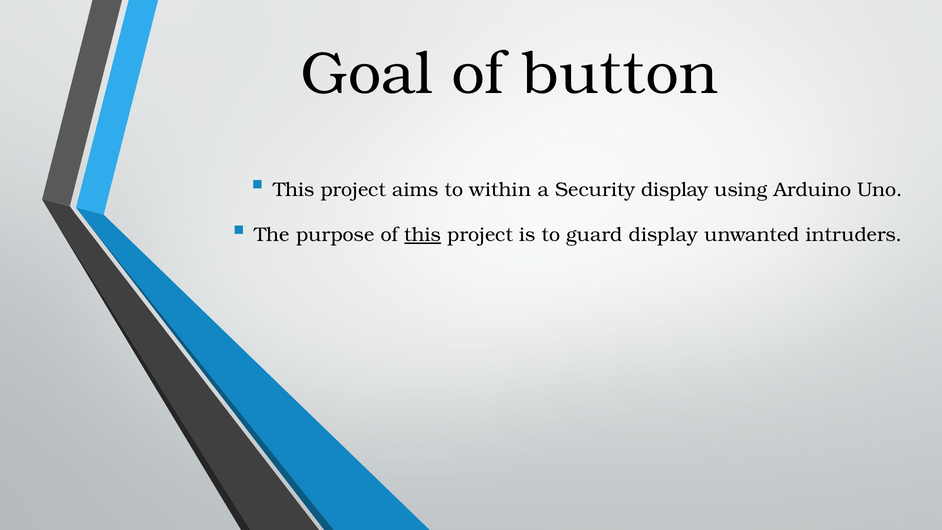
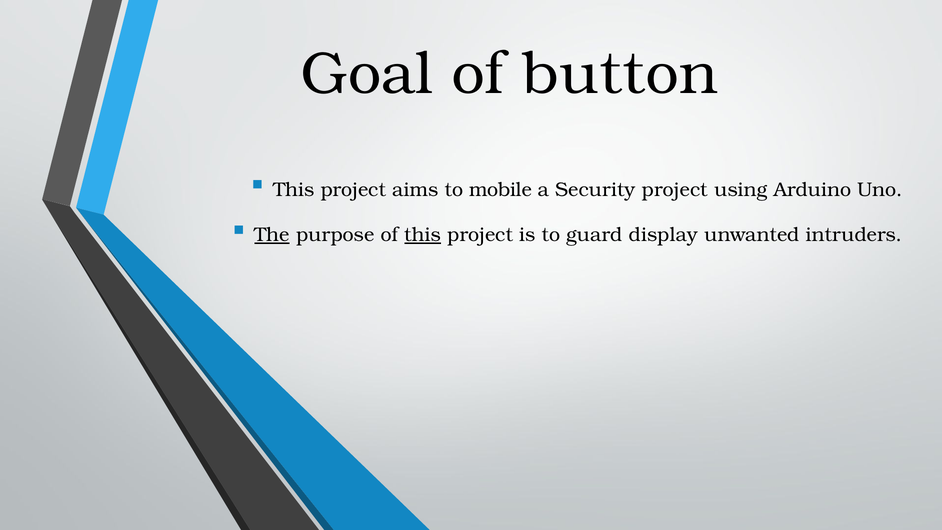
within: within -> mobile (500, 190)
Security display: display -> project (675, 190)
The underline: none -> present (272, 235)
